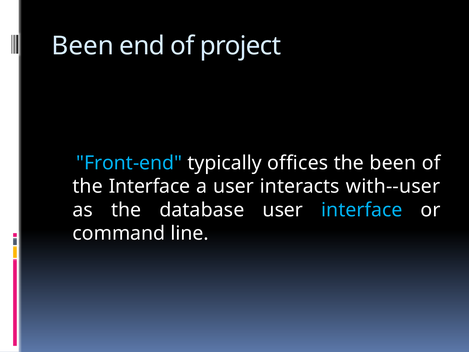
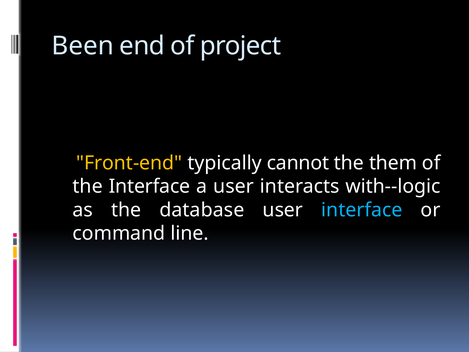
Front-end colour: light blue -> yellow (129, 163)
offices: offices -> cannot (298, 163)
the been: been -> them (393, 163)
with--user: with--user -> with--logic (393, 186)
